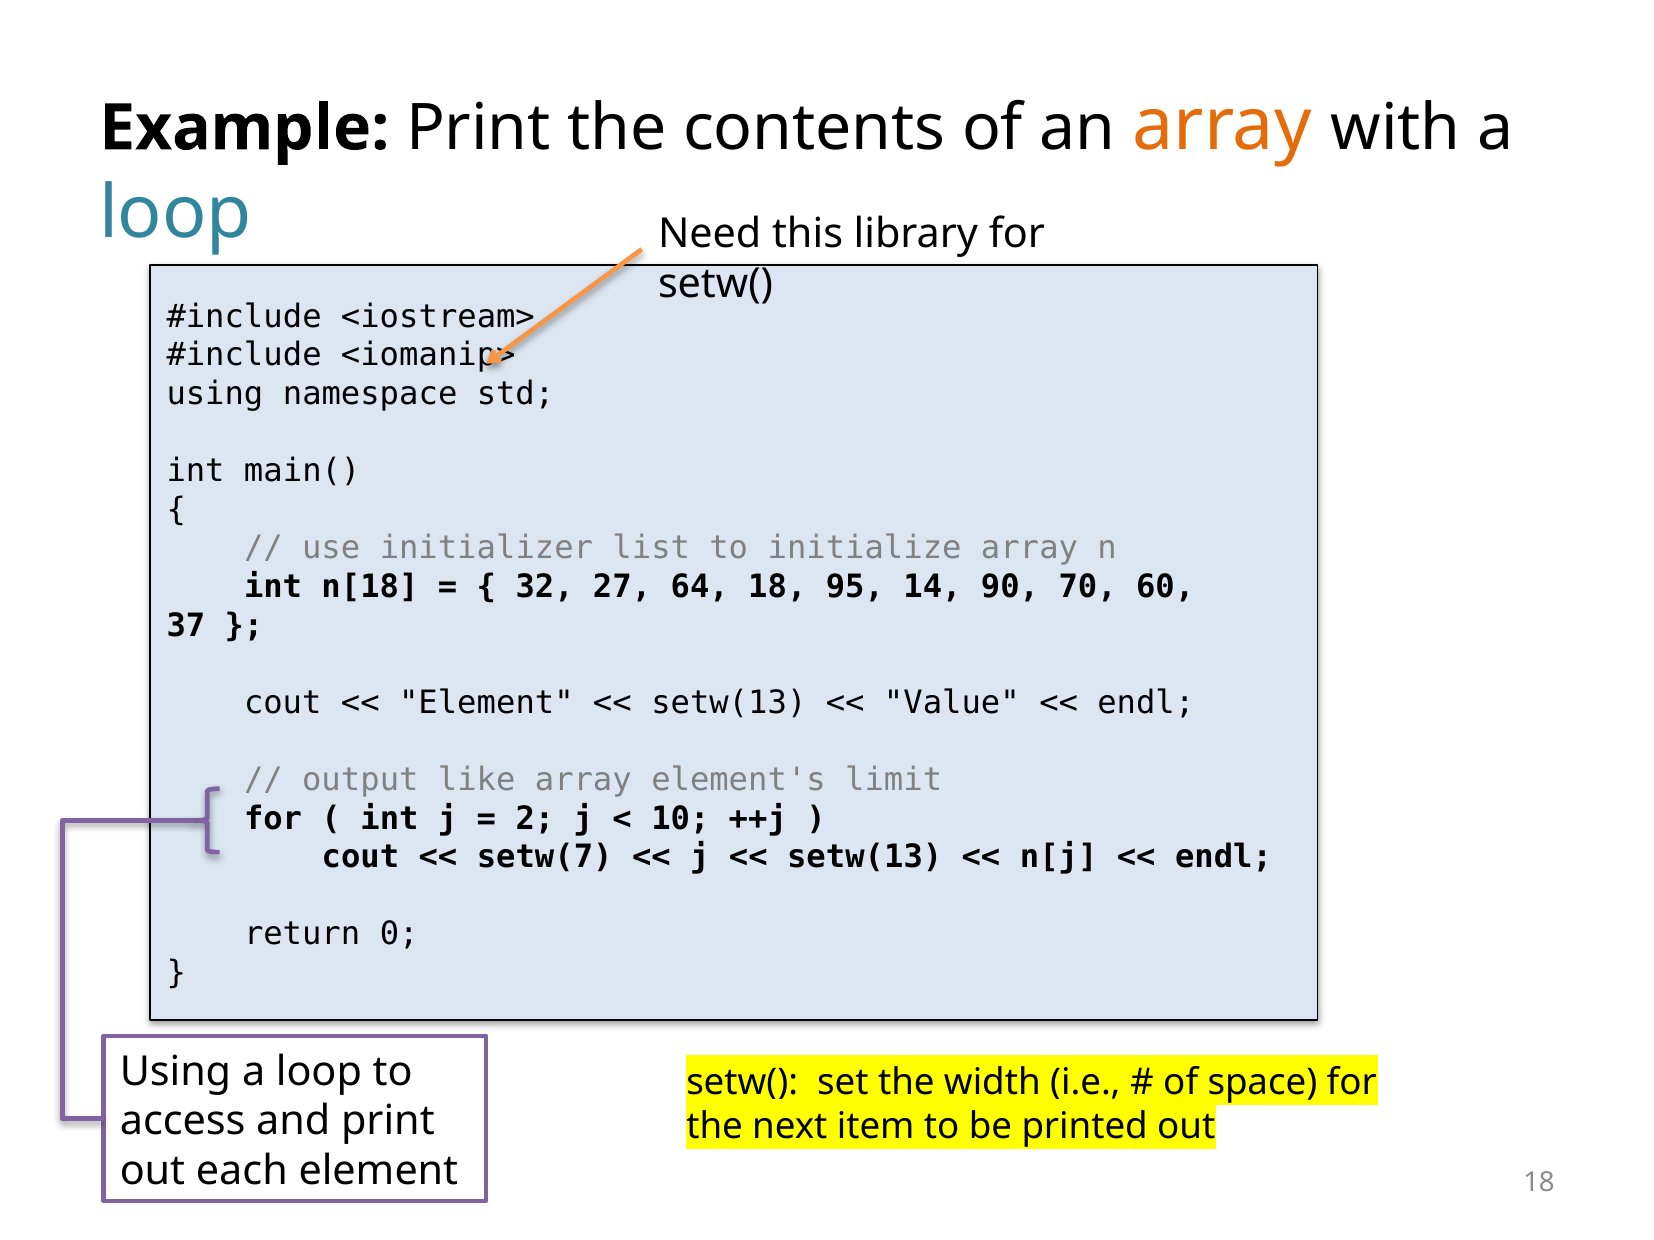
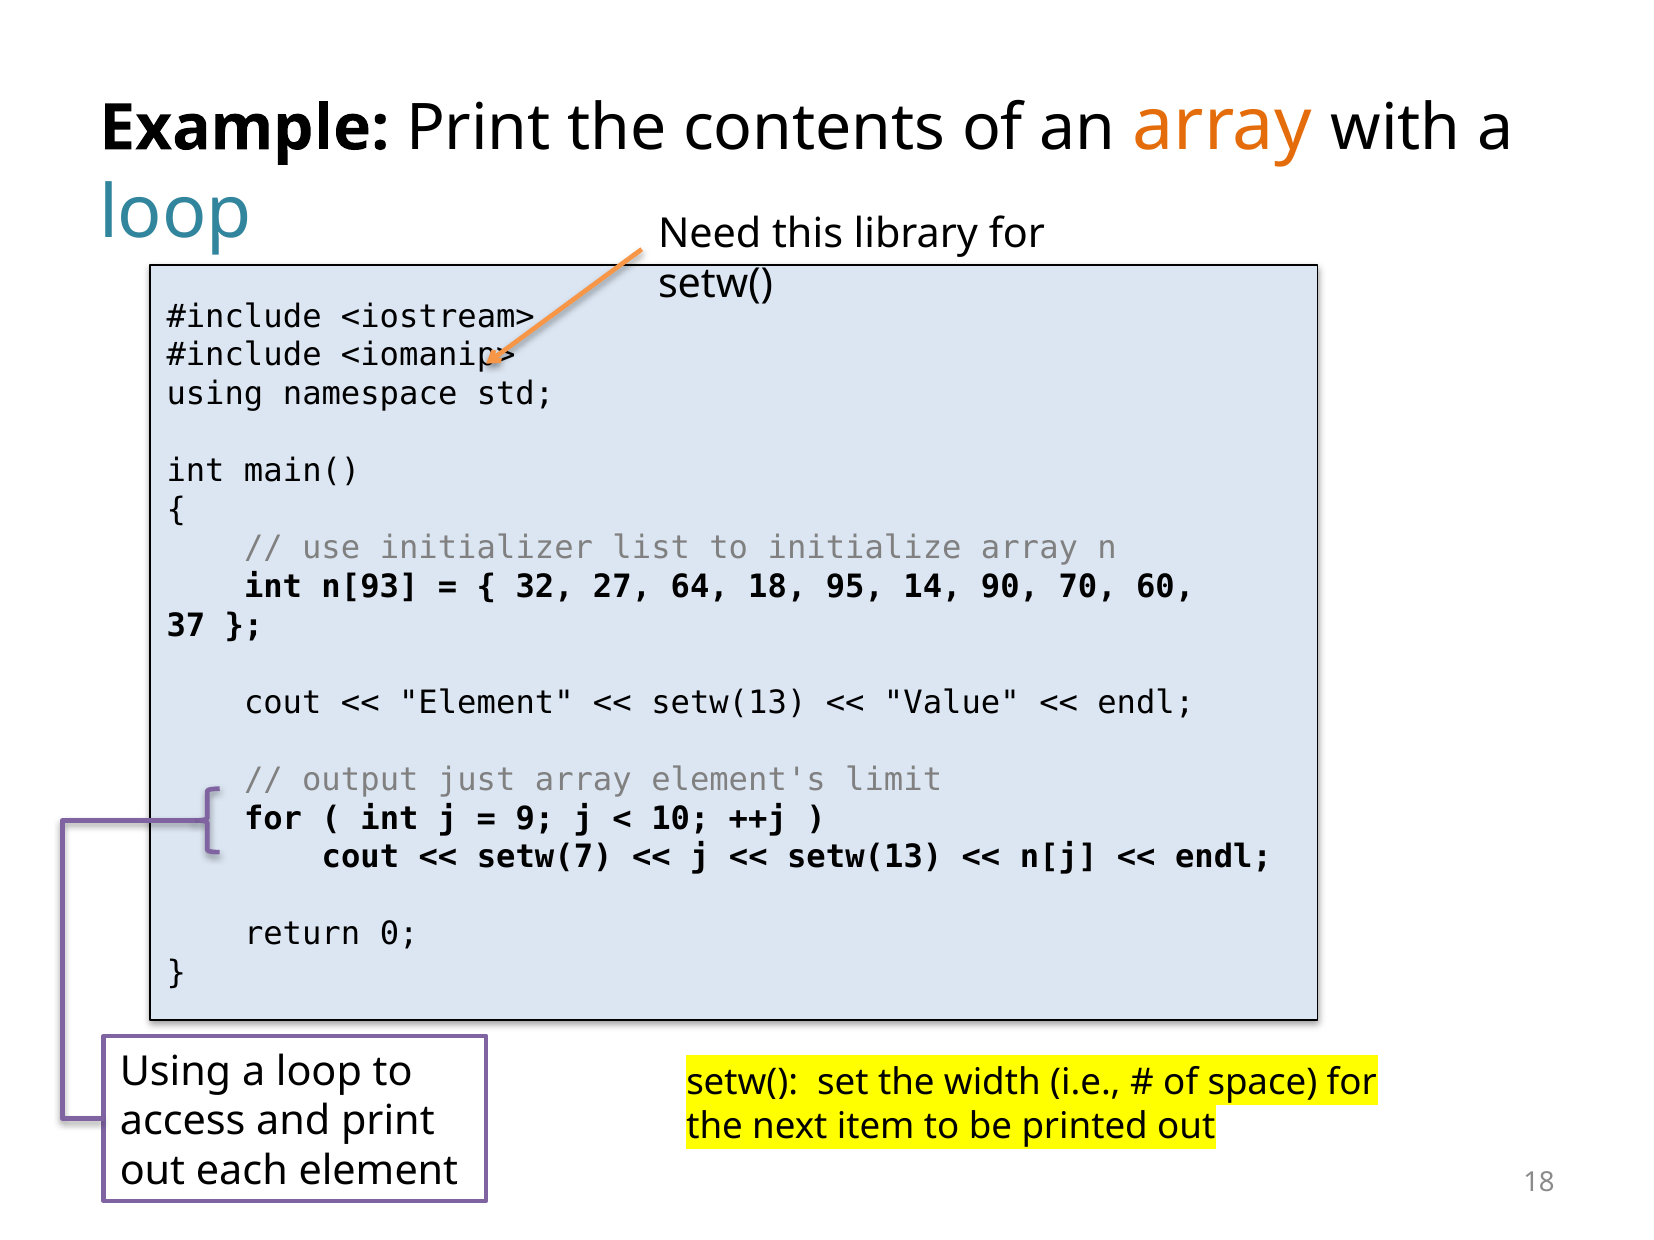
n[18: n[18 -> n[93 (370, 587)
like: like -> just (477, 780)
2: 2 -> 9 (535, 819)
